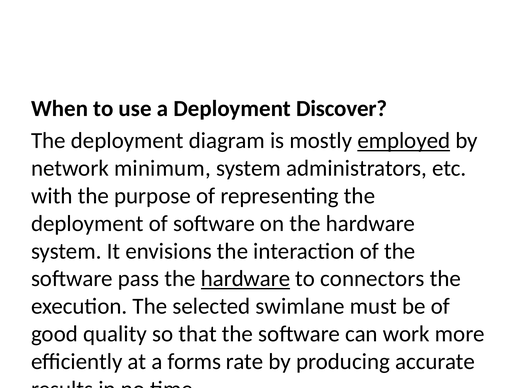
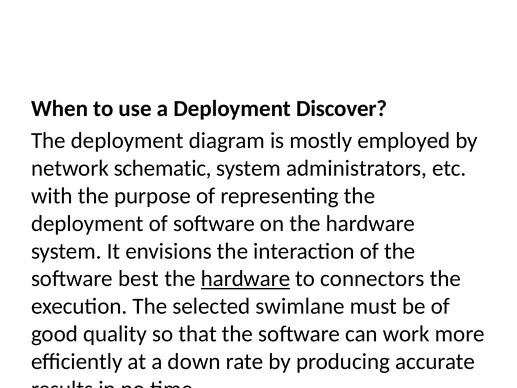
employed underline: present -> none (404, 141)
minimum: minimum -> schematic (163, 168)
pass: pass -> best (138, 279)
forms: forms -> down (194, 361)
